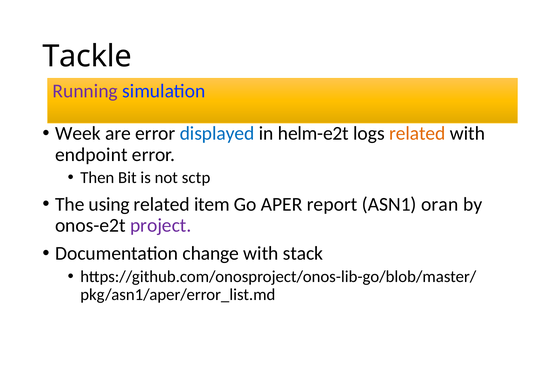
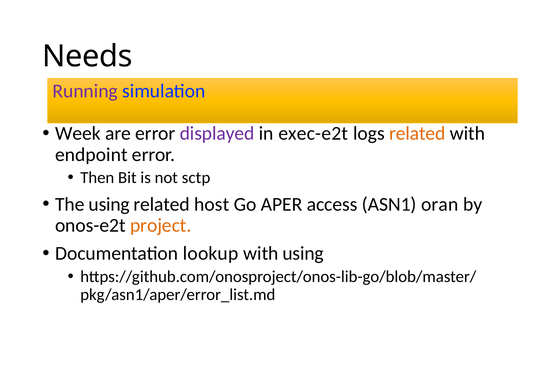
Tackle: Tackle -> Needs (87, 56)
displayed colour: blue -> purple (217, 134)
helm-e2t: helm-e2t -> exec-e2t (313, 134)
item: item -> host (212, 204)
report: report -> access (332, 204)
project colour: purple -> orange (161, 225)
change: change -> lookup (211, 254)
with stack: stack -> using (303, 254)
